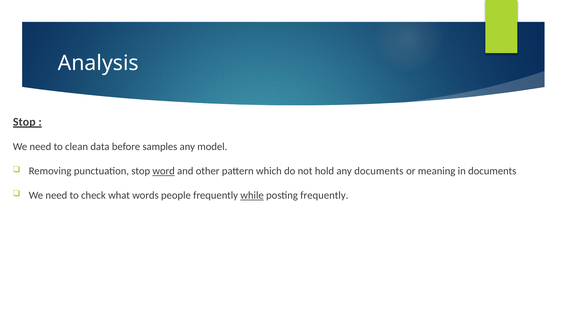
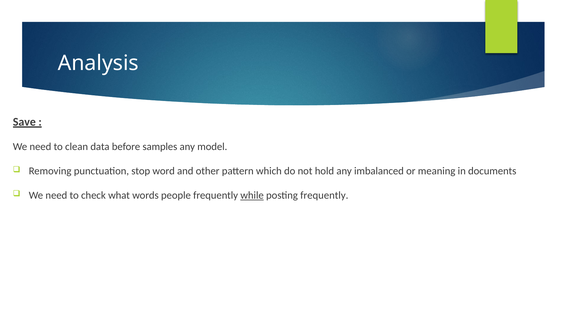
Stop: Stop -> Save (24, 122)
word underline: present -> none (164, 171)
any documents: documents -> imbalanced (379, 171)
